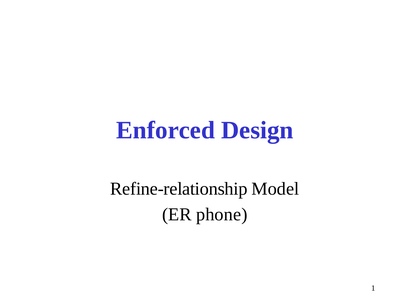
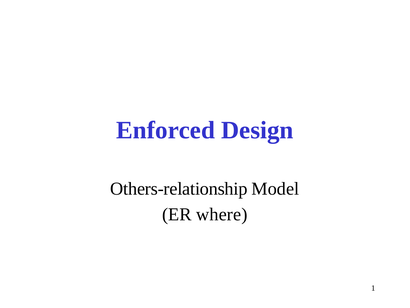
Refine-relationship: Refine-relationship -> Others-relationship (179, 189)
phone: phone -> where (222, 214)
